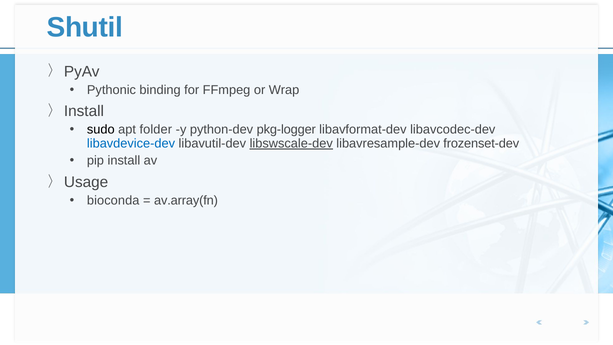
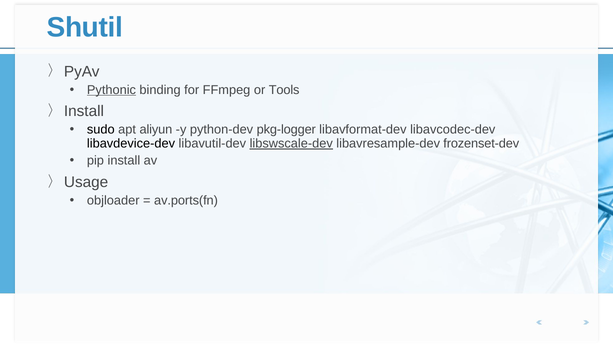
Pythonic underline: none -> present (111, 90)
Wrap: Wrap -> Tools (284, 90)
folder: folder -> aliyun (156, 130)
libavdevice-dev colour: blue -> black (131, 143)
bioconda: bioconda -> objloader (113, 200)
av.array(fn: av.array(fn -> av.ports(fn (186, 200)
